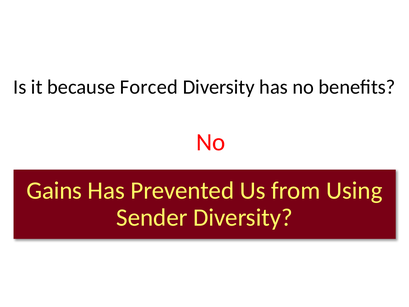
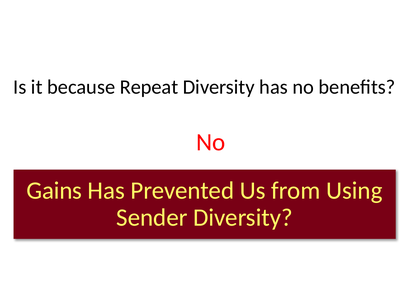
Forced: Forced -> Repeat (149, 87)
